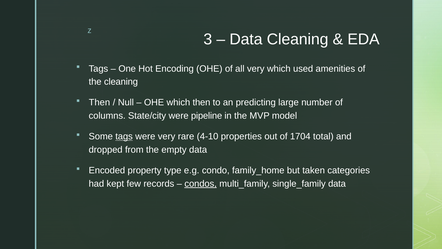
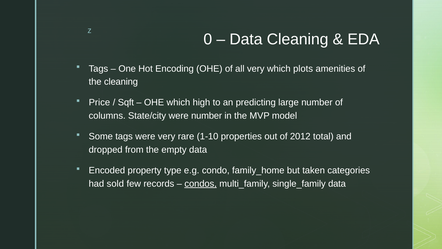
3: 3 -> 0 (208, 39)
used: used -> plots (303, 69)
Then: Then -> Price (99, 102)
Null: Null -> Sqft (126, 102)
which then: then -> high (201, 102)
were pipeline: pipeline -> number (207, 116)
tags underline: present -> none (124, 136)
4-10: 4-10 -> 1-10 (208, 136)
1704: 1704 -> 2012 (300, 136)
kept: kept -> sold (115, 184)
